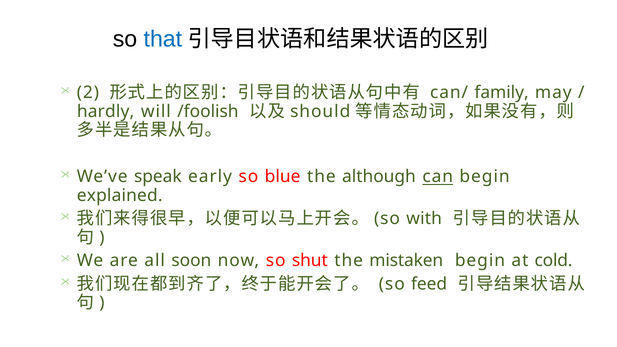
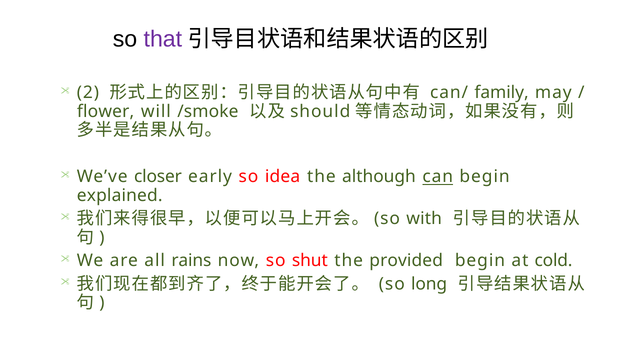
that colour: blue -> purple (163, 39)
hardly: hardly -> flower (106, 111)
/foolish: /foolish -> /smoke (208, 111)
speak: speak -> closer (158, 177)
blue: blue -> idea (283, 177)
soon: soon -> rains (191, 261)
mistaken: mistaken -> provided (406, 261)
feed: feed -> long (429, 284)
